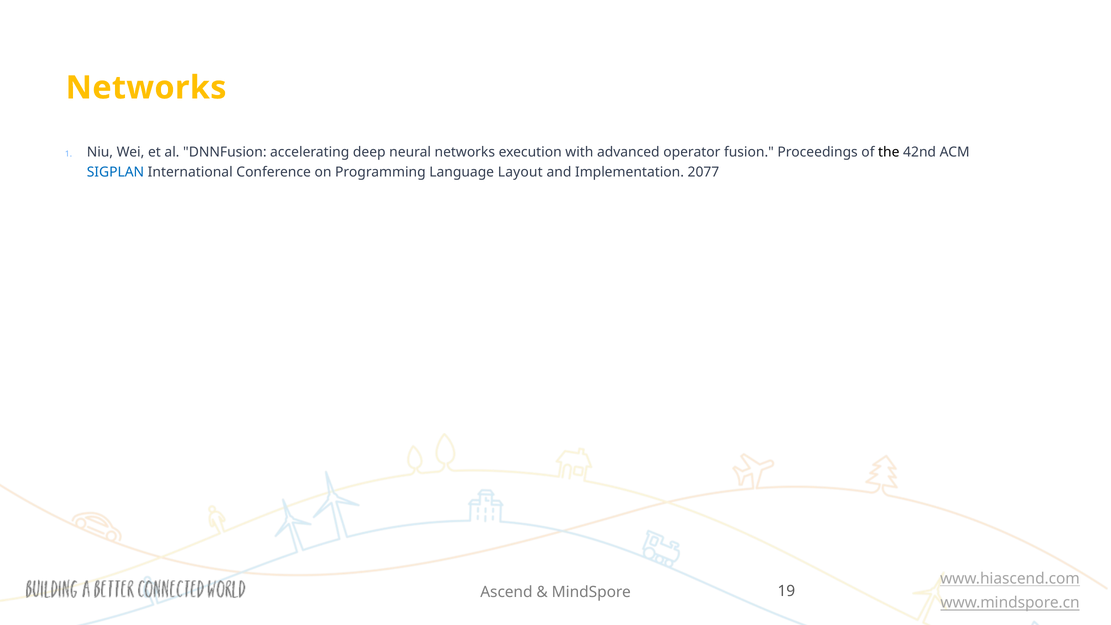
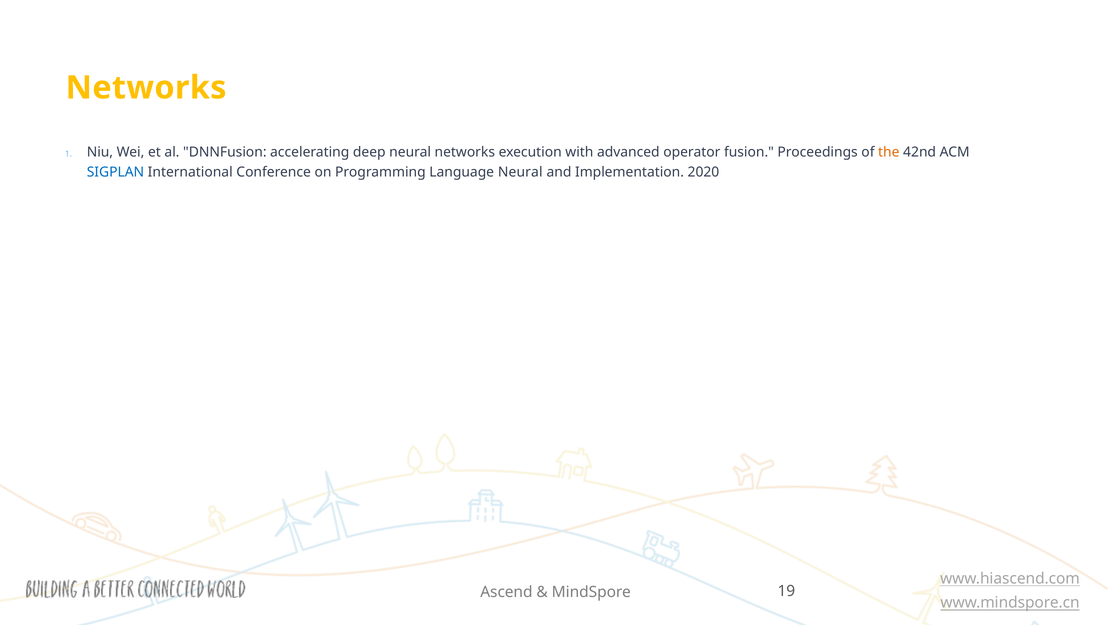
the colour: black -> orange (889, 152)
Language Layout: Layout -> Neural (520, 172)
2077: 2077 -> 2020 (703, 172)
